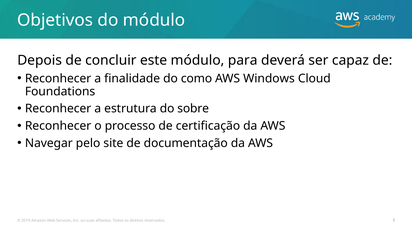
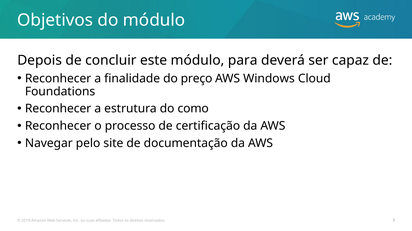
como: como -> preço (197, 79)
sobre: sobre -> como (193, 109)
